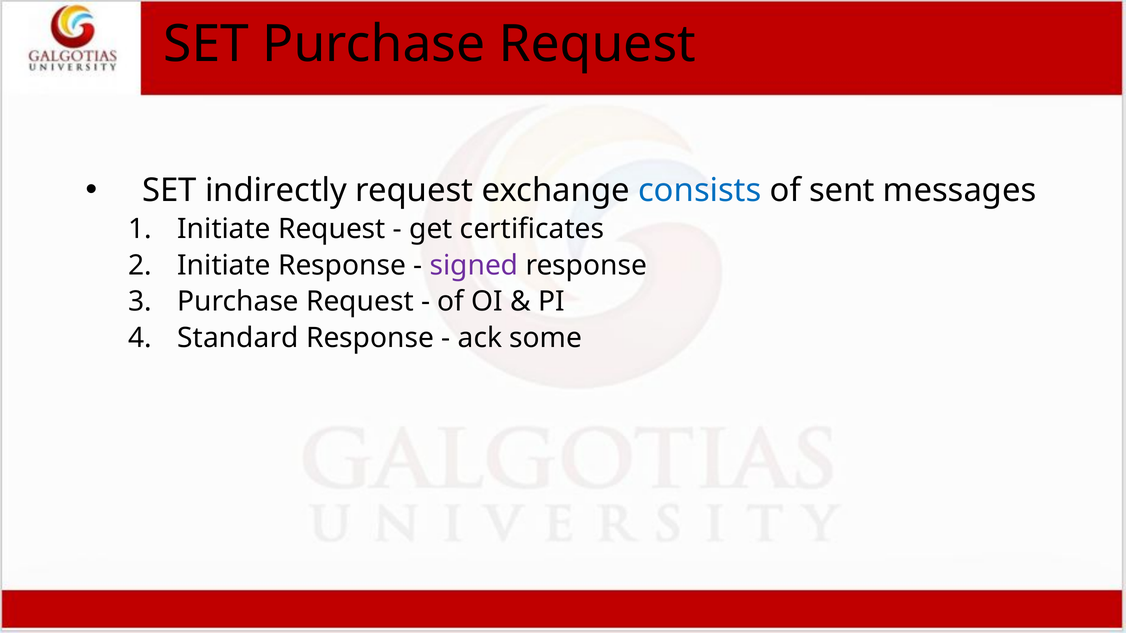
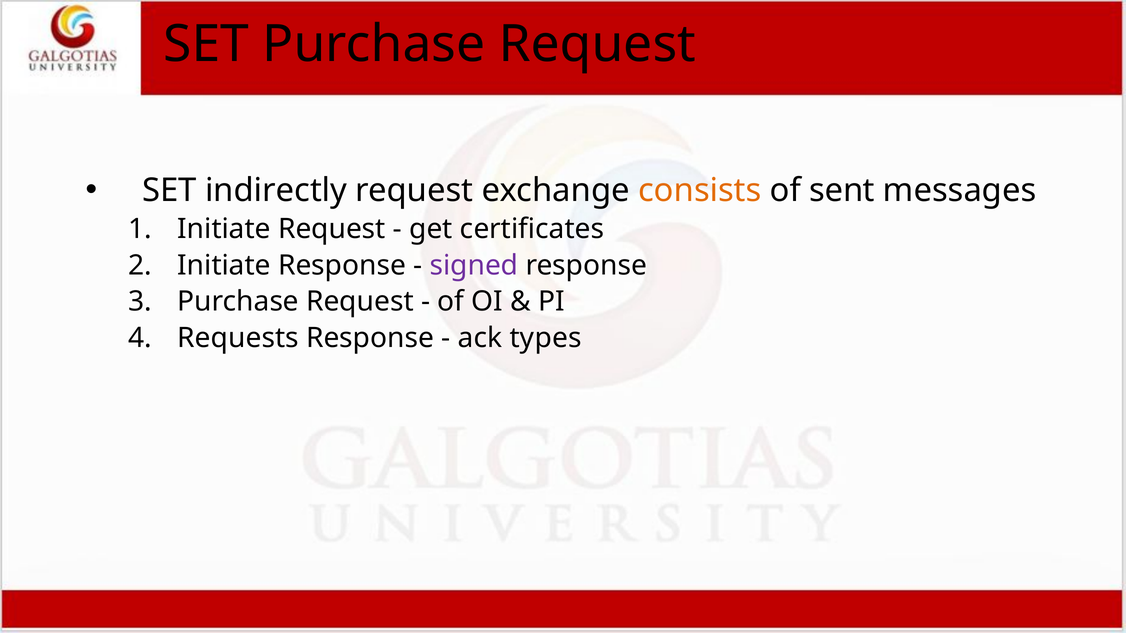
consists colour: blue -> orange (700, 190)
Standard: Standard -> Requests (238, 338)
some: some -> types (546, 338)
